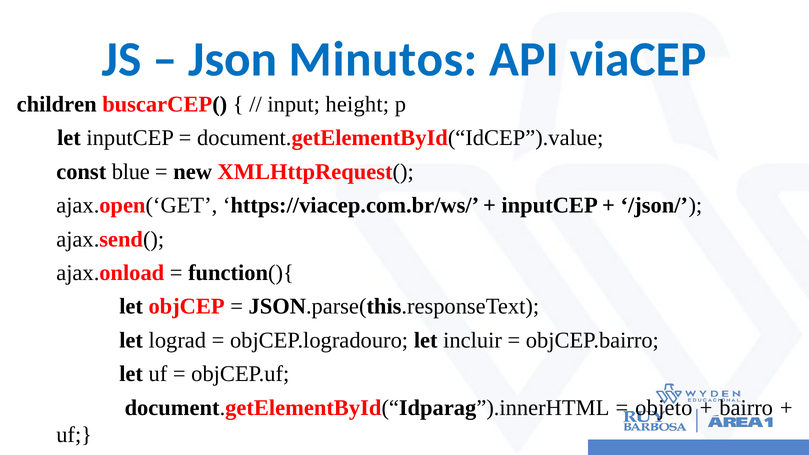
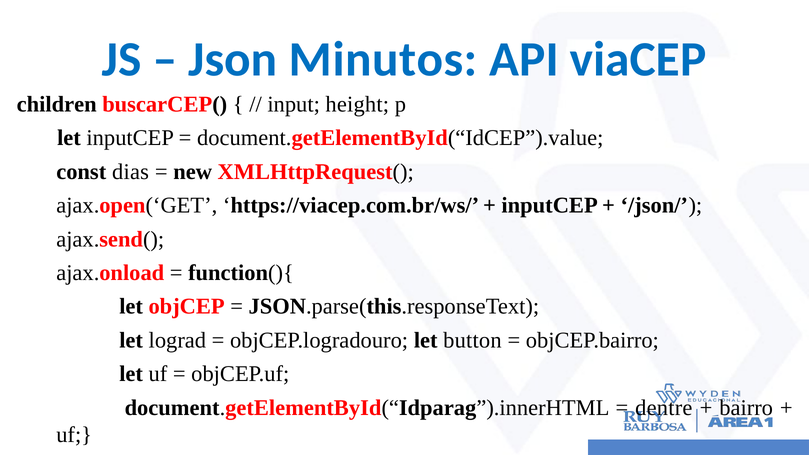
blue: blue -> dias (131, 172)
incluir: incluir -> button (472, 340)
objeto: objeto -> dentre (664, 408)
